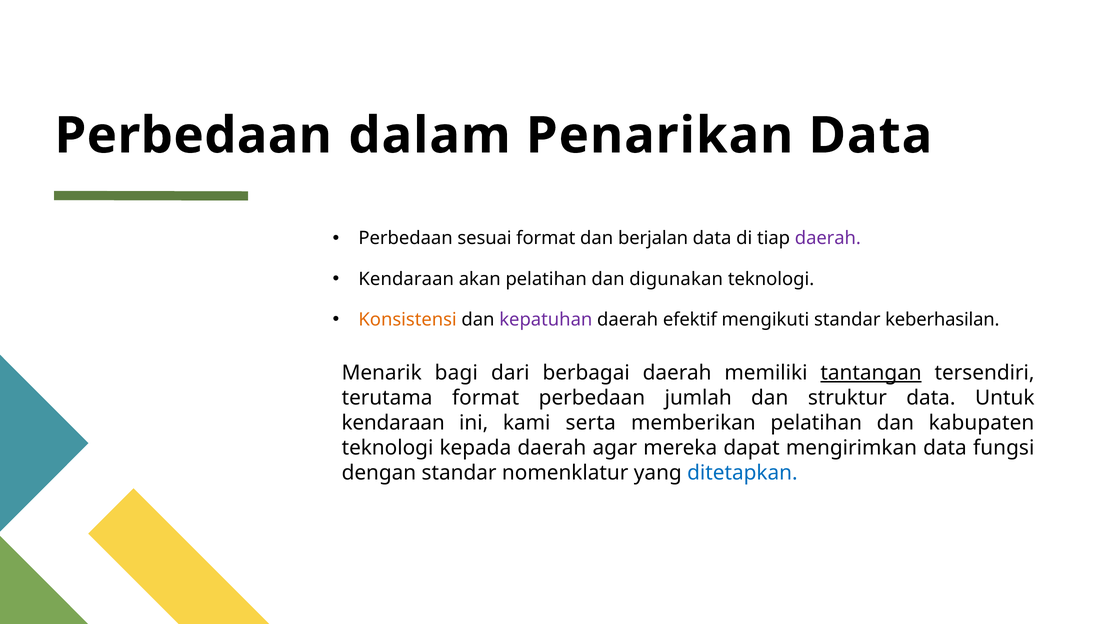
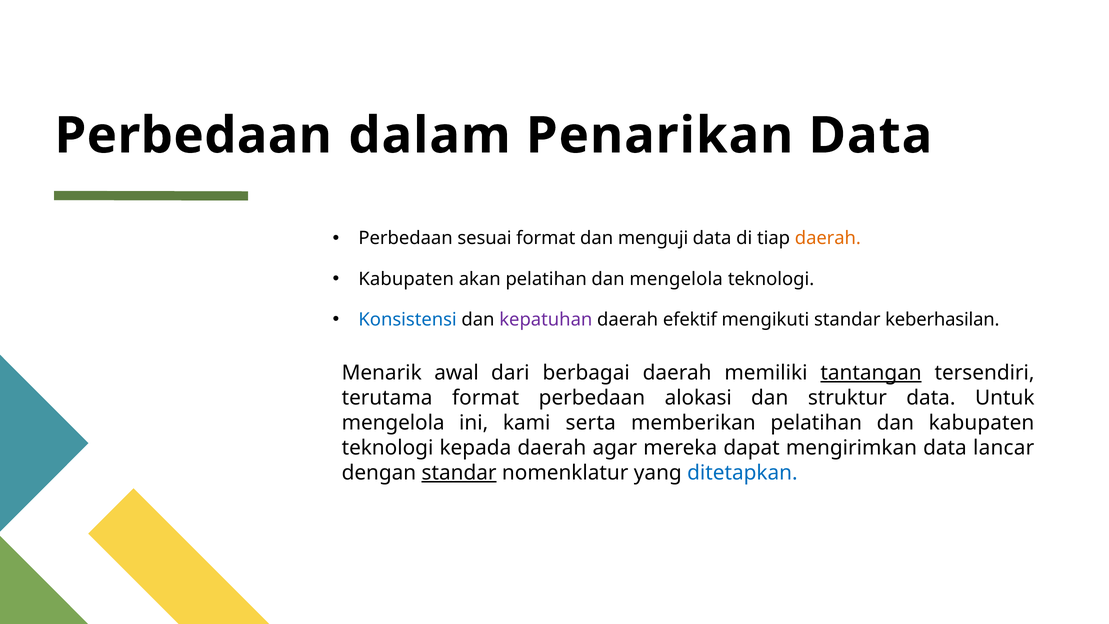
berjalan: berjalan -> menguji (653, 238)
daerah colour: purple -> orange (828, 238)
Kendaraan: Kendaraan -> Kabupaten (406, 279)
dan digunakan: digunakan -> mengelola (676, 279)
Konsistensi colour: orange -> blue (408, 320)
bagi: bagi -> awal (457, 373)
jumlah: jumlah -> alokasi (698, 398)
kendaraan: kendaraan -> mengelola (393, 423)
fungsi: fungsi -> lancar (1004, 448)
standar underline: none -> present (459, 473)
